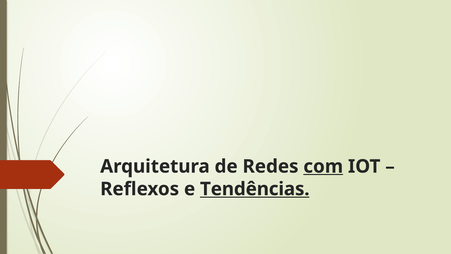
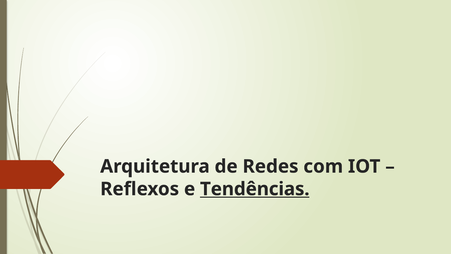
com underline: present -> none (323, 166)
